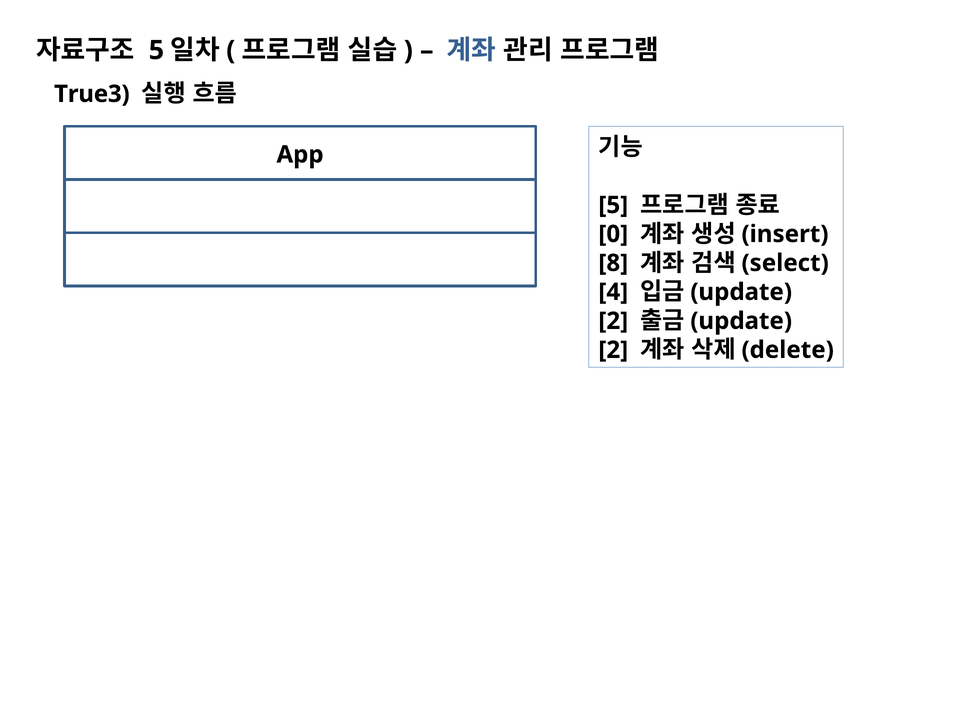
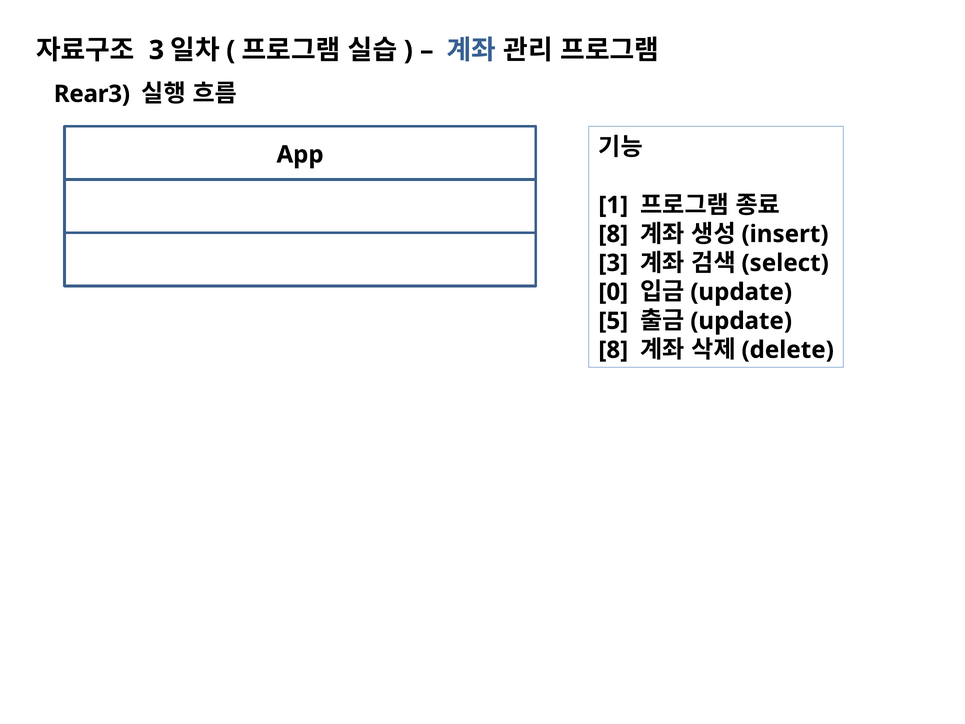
5: 5 -> 3 (156, 50)
True3: True3 -> Rear3 (92, 94)
5: 5 -> 1 (613, 205)
0: 0 -> 8 (613, 234)
8: 8 -> 3 (613, 263)
4: 4 -> 0 (613, 292)
2: 2 -> 5 (613, 321)
2: 2 -> 8 (613, 350)
